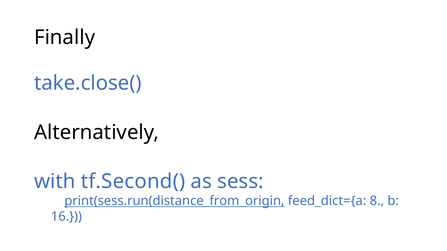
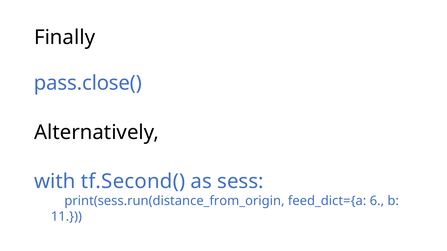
take.close(: take.close( -> pass.close( (88, 83)
print(sess.run(distance_from_origin underline: present -> none (174, 201)
8: 8 -> 6 (377, 201)
16: 16 -> 11 (66, 217)
